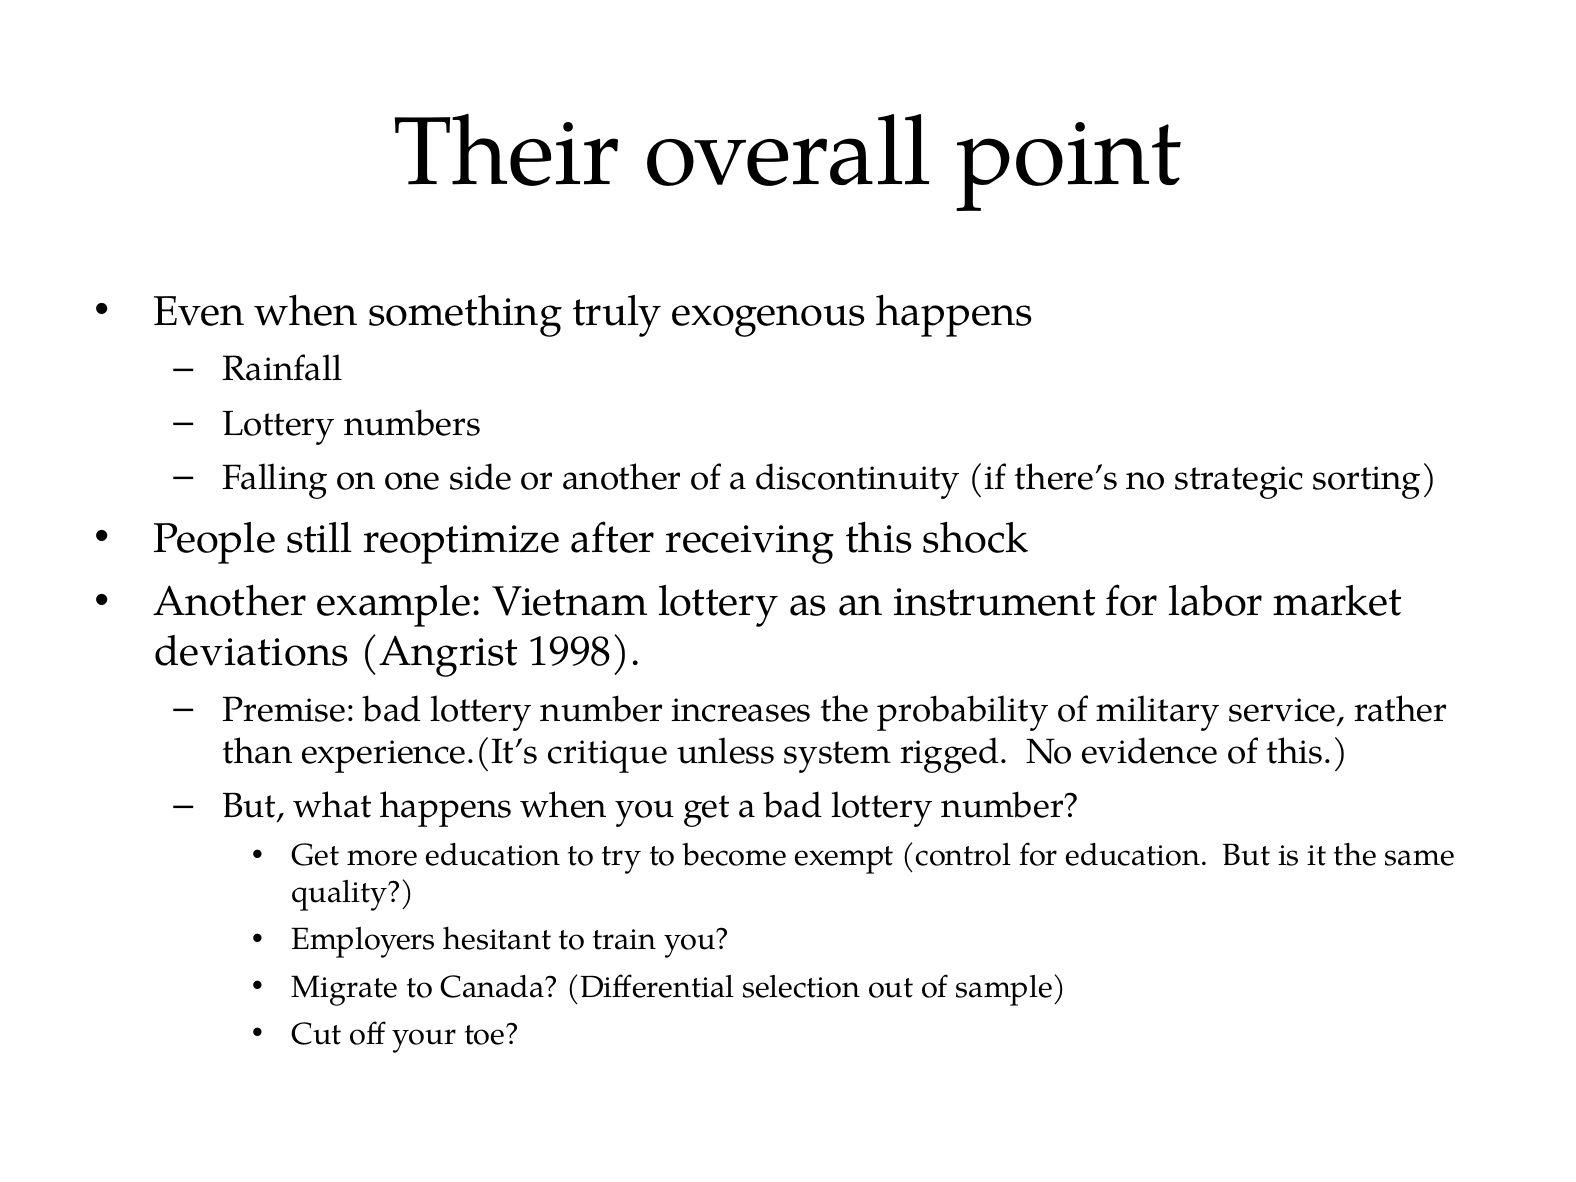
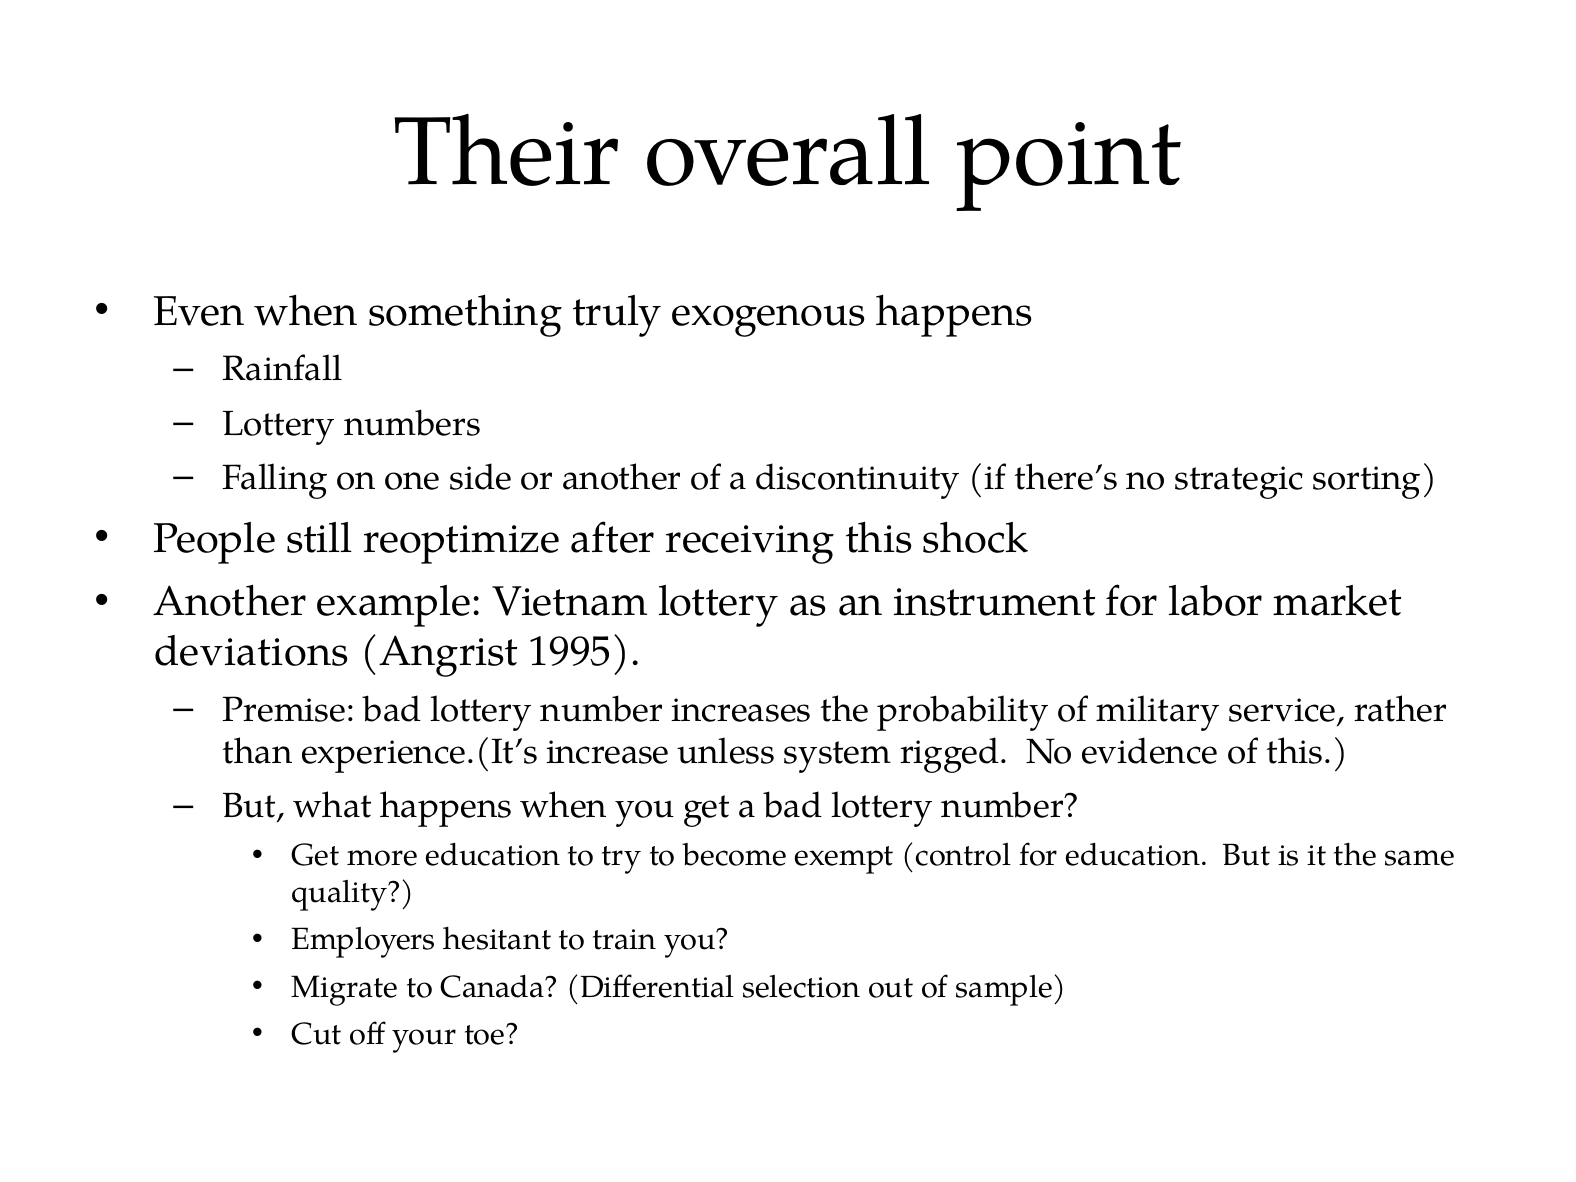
1998: 1998 -> 1995 (585, 652)
critique: critique -> increase (608, 752)
